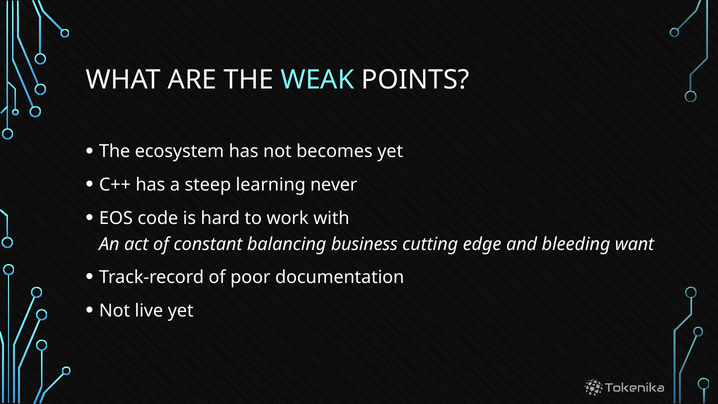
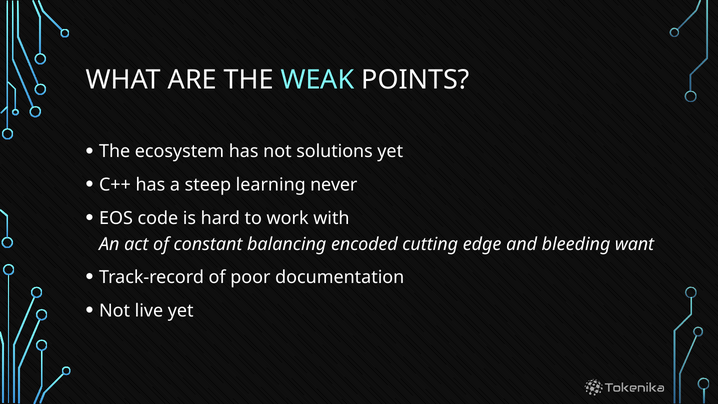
becomes: becomes -> solutions (335, 152)
business: business -> encoded (364, 244)
